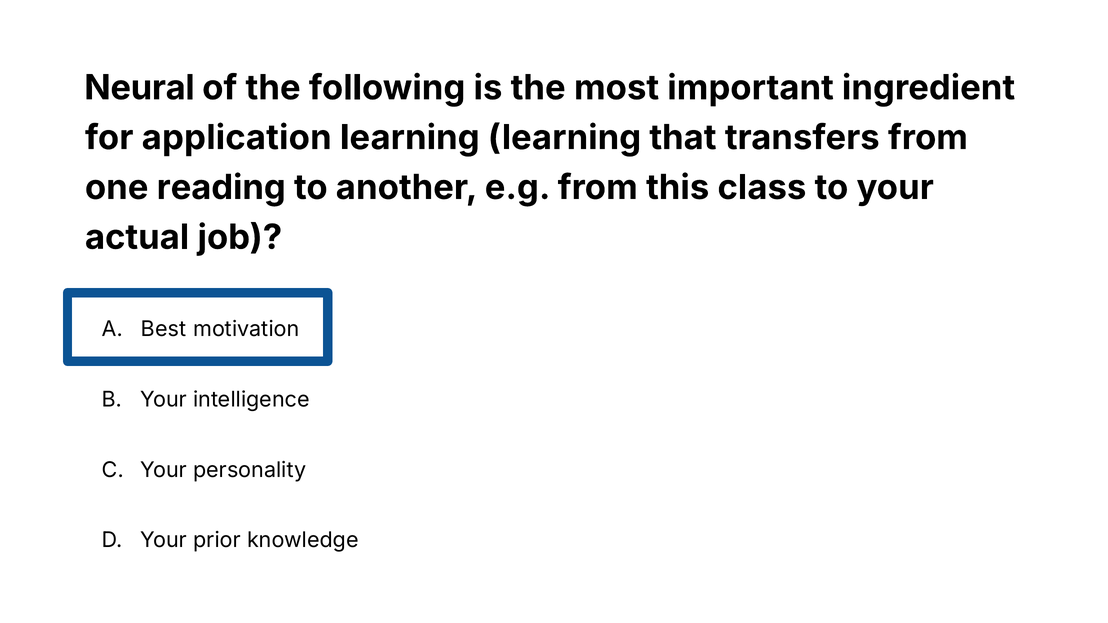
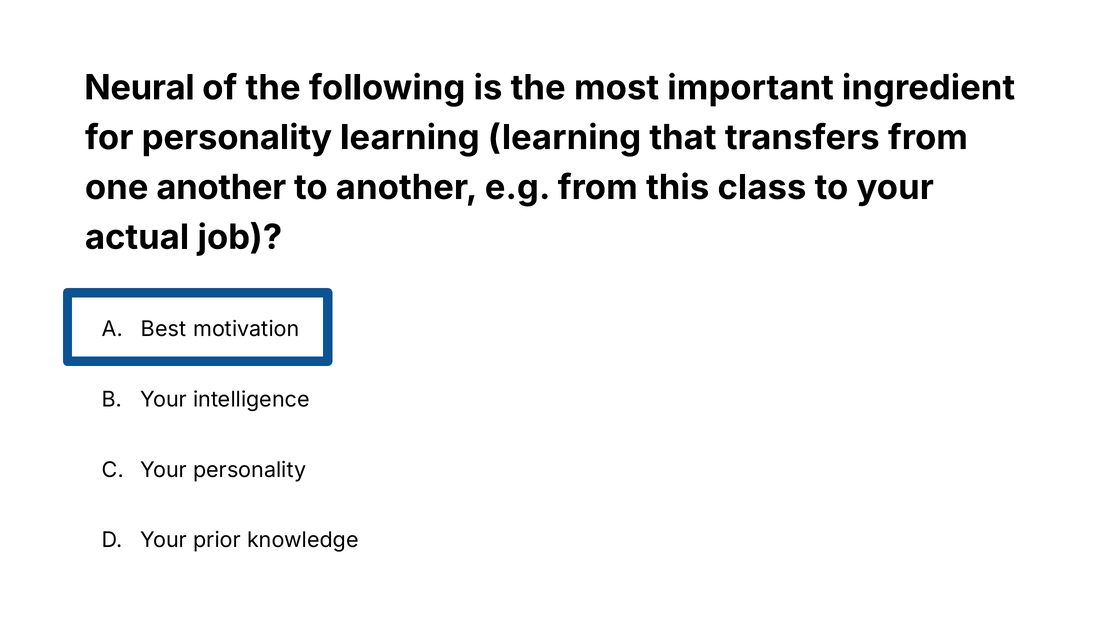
for application: application -> personality (237, 138)
one reading: reading -> another (221, 188)
